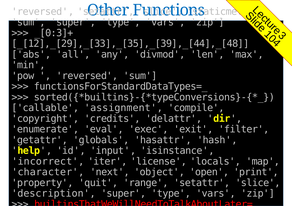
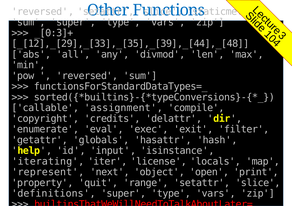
incorrect: incorrect -> iterating (48, 161)
character: character -> represent (48, 172)
description: description -> definitions (54, 193)
